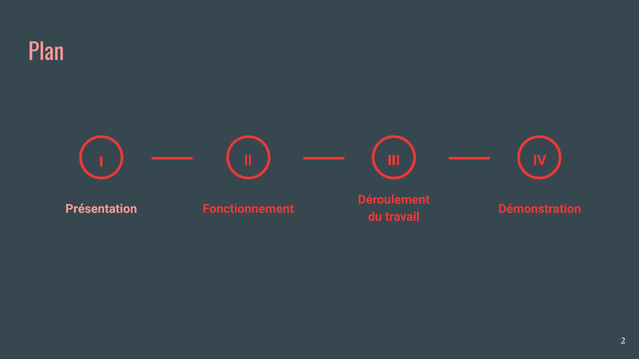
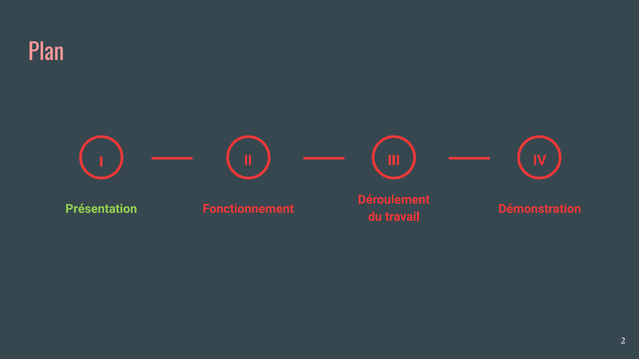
Présentation colour: pink -> light green (101, 209)
